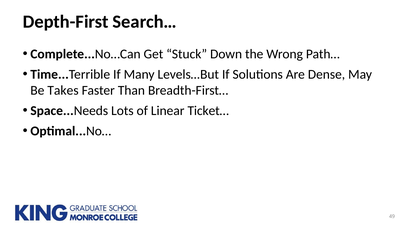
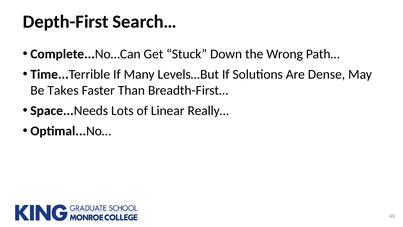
Ticket…: Ticket… -> Really… (208, 111)
